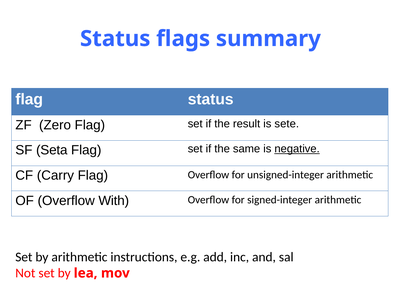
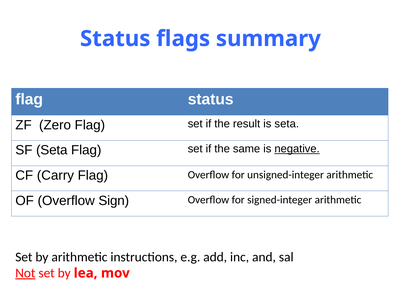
is sete: sete -> seta (287, 124)
With: With -> Sign (114, 200)
Not underline: none -> present (25, 273)
